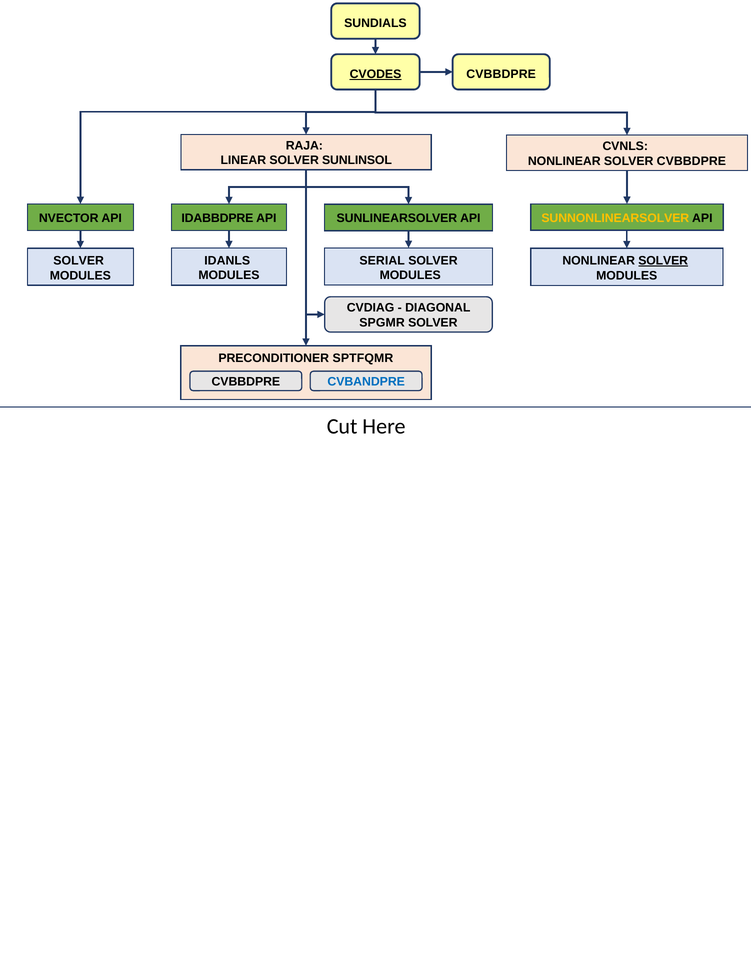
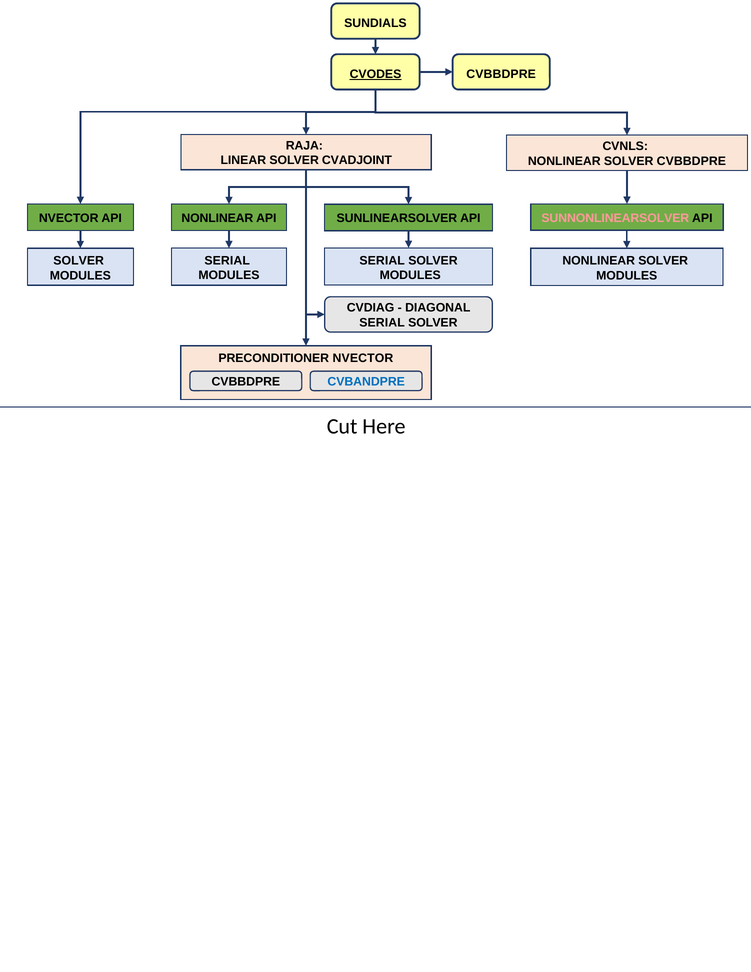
SUNLINSOL: SUNLINSOL -> CVADJOINT (357, 160)
SUNNONLINEARSOLVER colour: yellow -> pink (615, 218)
IDABBDPRE: IDABBDPRE -> NONLINEAR (217, 218)
IDANLS: IDANLS -> SERIAL (227, 261)
SOLVER underline: present -> none (663, 261)
SPGMR: SPGMR -> SERIAL (382, 323)
PRECONDITIONER SPTFQMR: SPTFQMR -> NVECTOR (363, 358)
